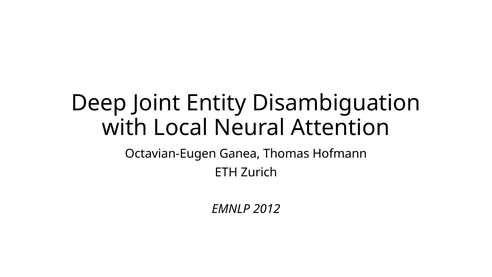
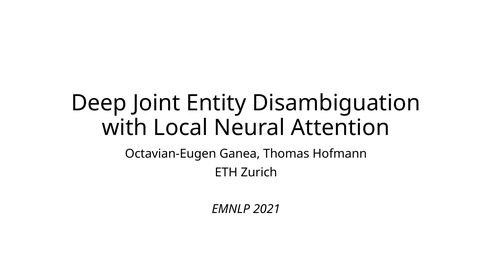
2012: 2012 -> 2021 (267, 209)
